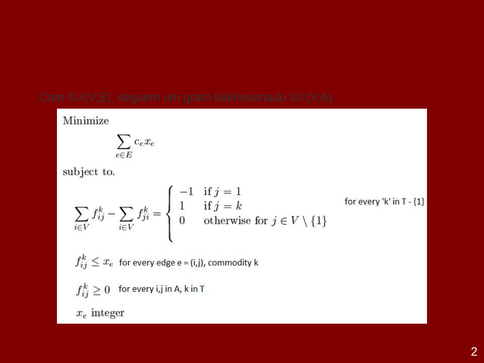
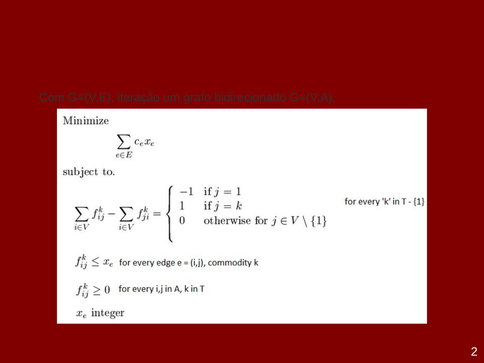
seguem: seguem -> iteração (139, 98)
